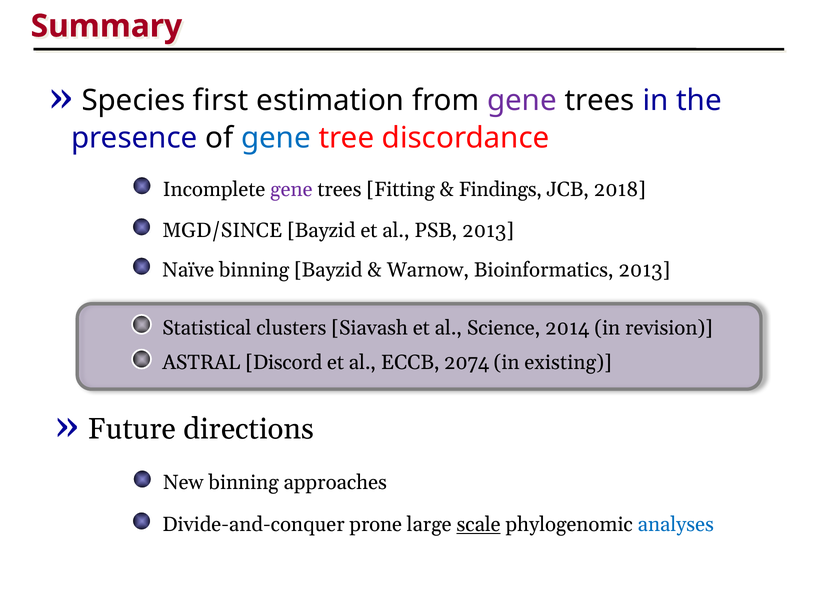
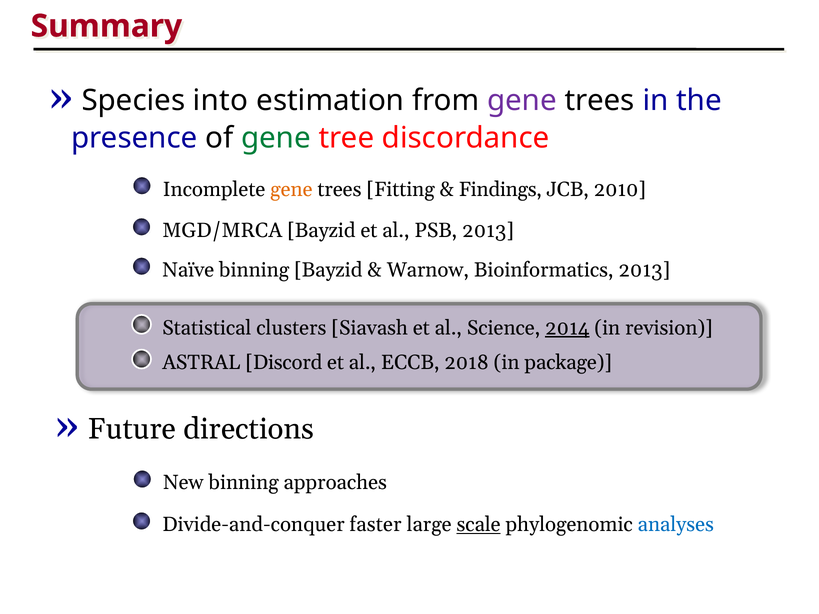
first: first -> into (221, 100)
gene colour: blue -> green (276, 138)
gene colour: purple -> orange (291, 189)
2018: 2018 -> 2010 (620, 189)
MGD/SINCE: MGD/SINCE -> MGD/MRCA (222, 230)
2014 underline: none -> present (567, 328)
2074: 2074 -> 2018 (467, 363)
existing: existing -> package (568, 363)
prone: prone -> faster (376, 525)
